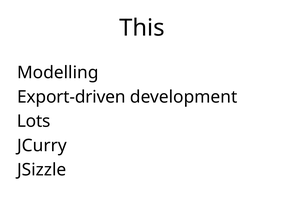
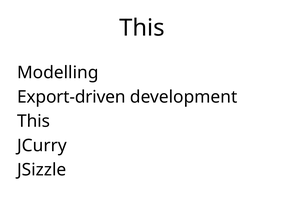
Lots: Lots -> This (34, 121)
